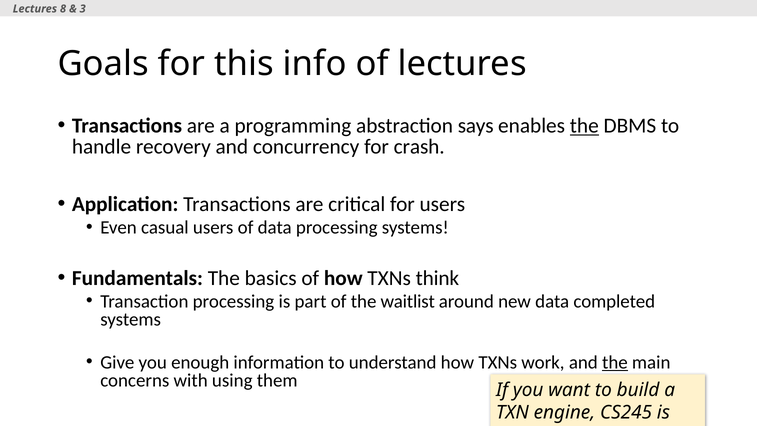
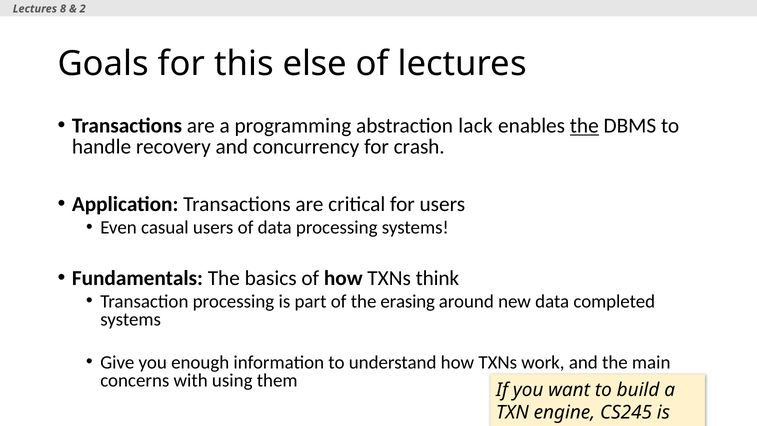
3: 3 -> 2 (83, 9)
info: info -> else (315, 64)
says: says -> lack (475, 126)
waitlist: waitlist -> erasing (408, 301)
the underline: present -> none (615, 362)
